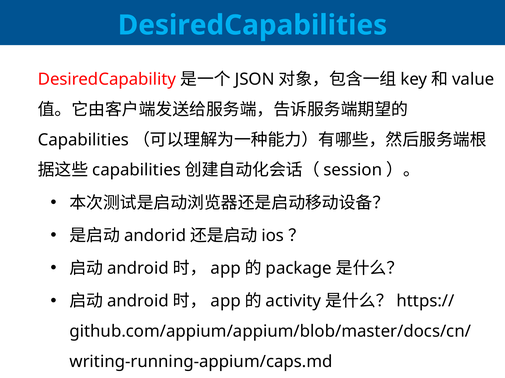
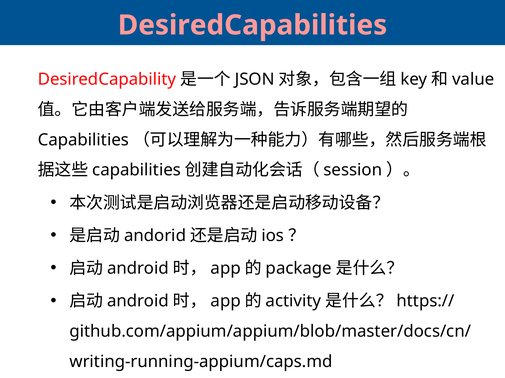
DesiredCapabilities colour: light blue -> pink (252, 25)
